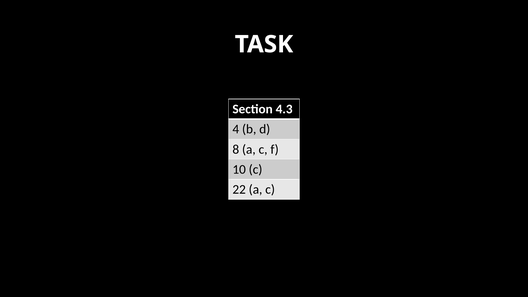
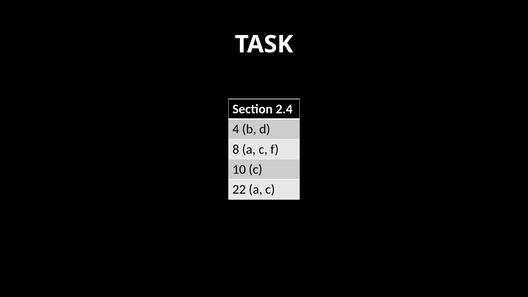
4.3: 4.3 -> 2.4 (284, 109)
